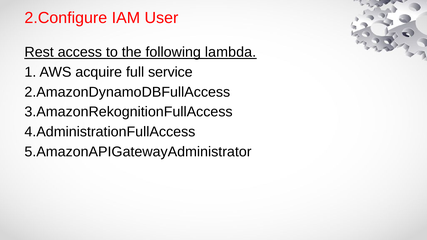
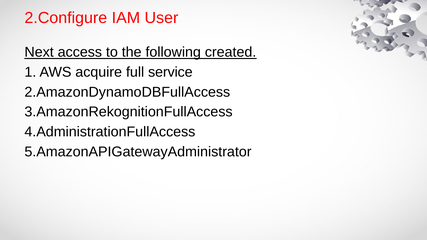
Rest: Rest -> Next (39, 52)
lambda: lambda -> created (231, 52)
